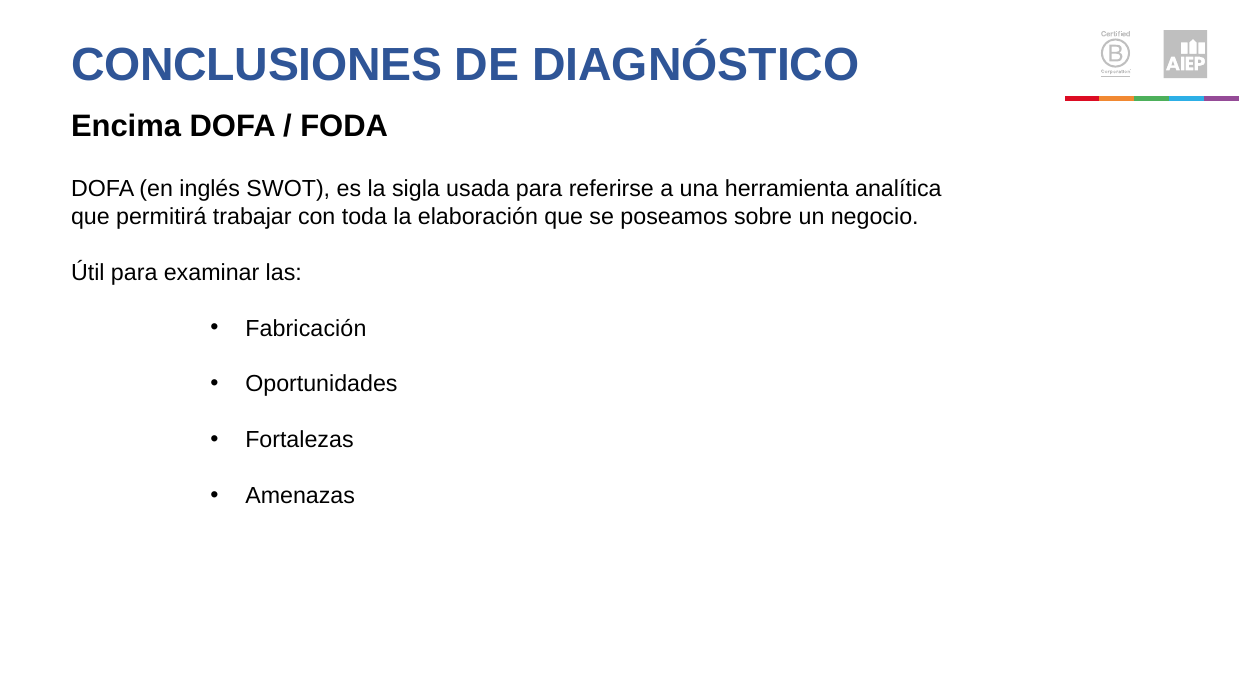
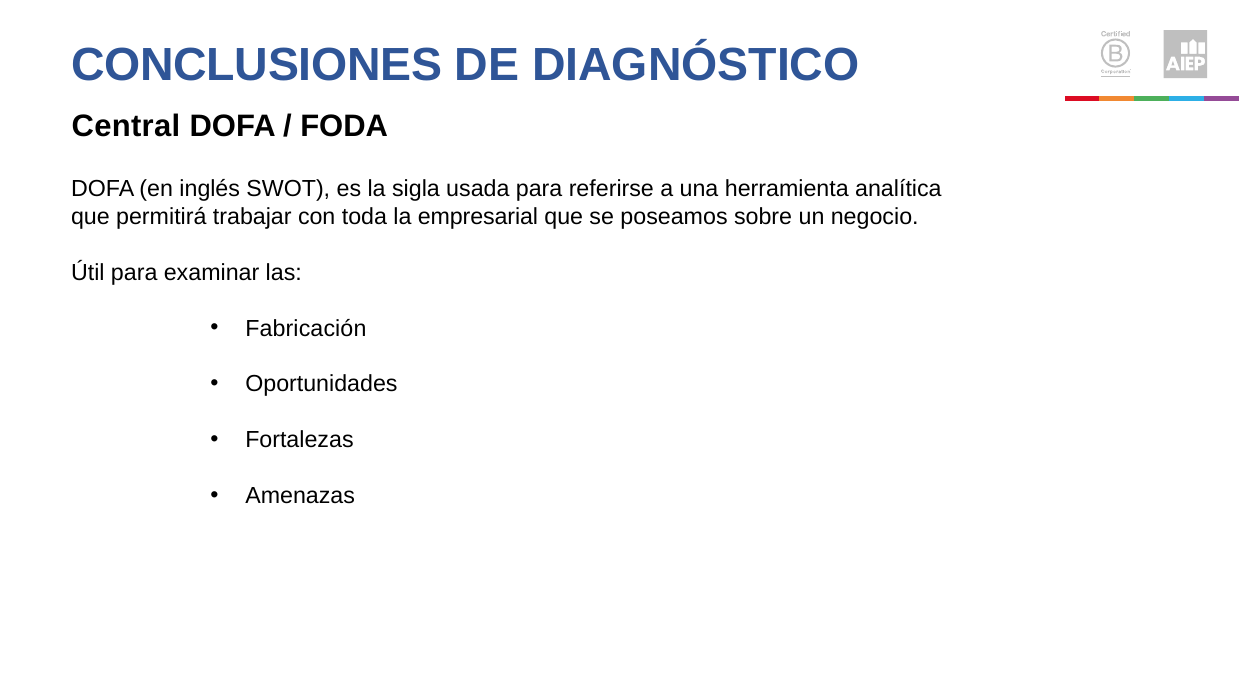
Encima: Encima -> Central (126, 126)
elaboración: elaboración -> empresarial (478, 217)
